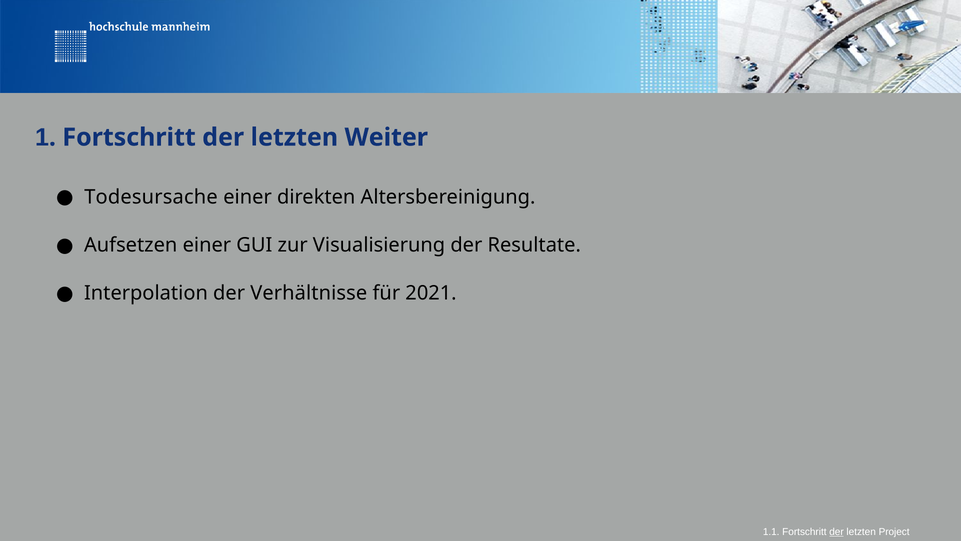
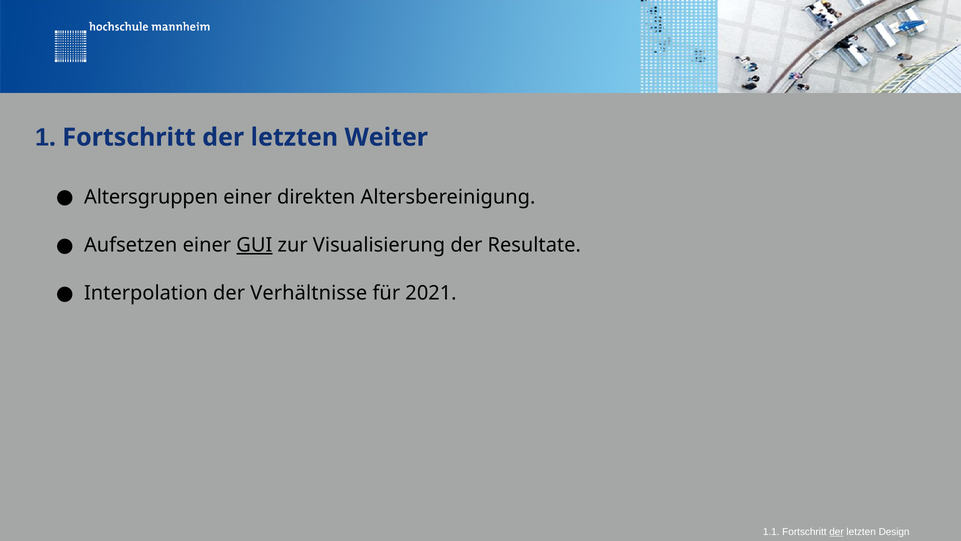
Todesursache: Todesursache -> Altersgruppen (151, 197)
GUI underline: none -> present (254, 245)
Project: Project -> Design (894, 531)
